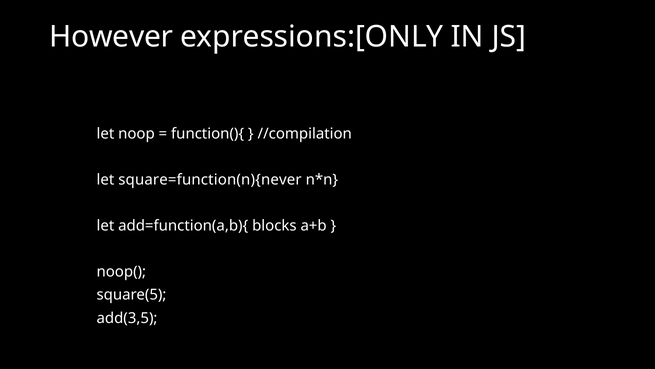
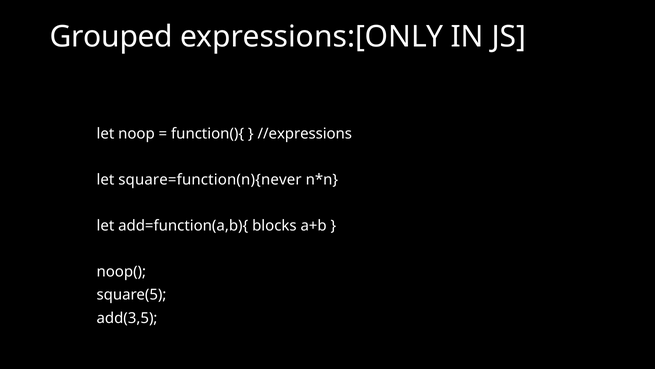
However: However -> Grouped (111, 37)
//compilation: //compilation -> //expressions (305, 133)
